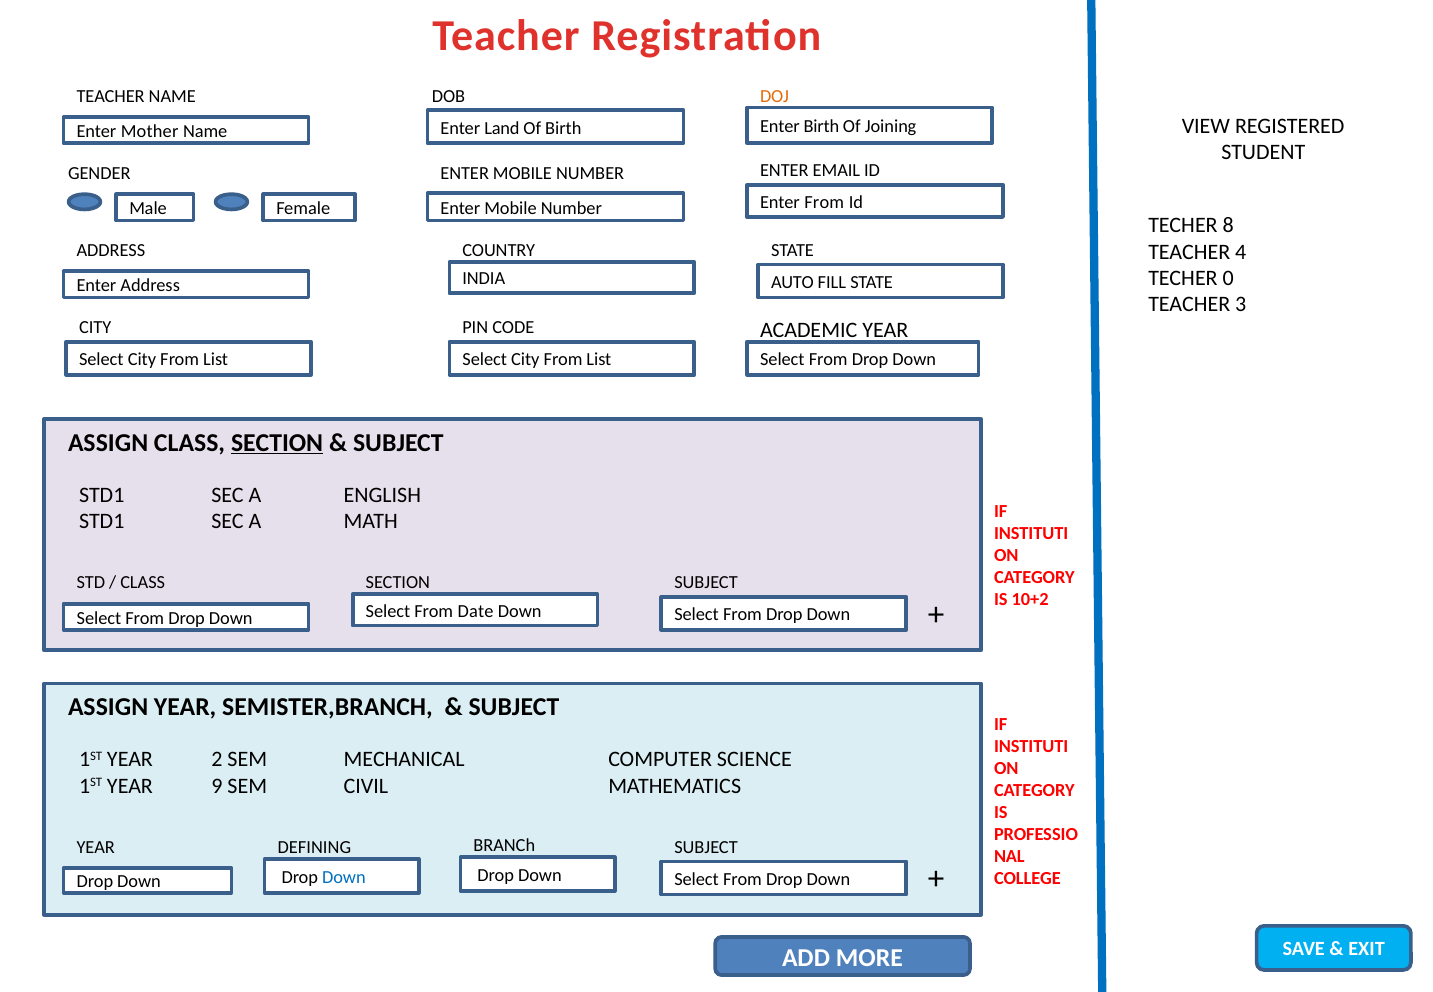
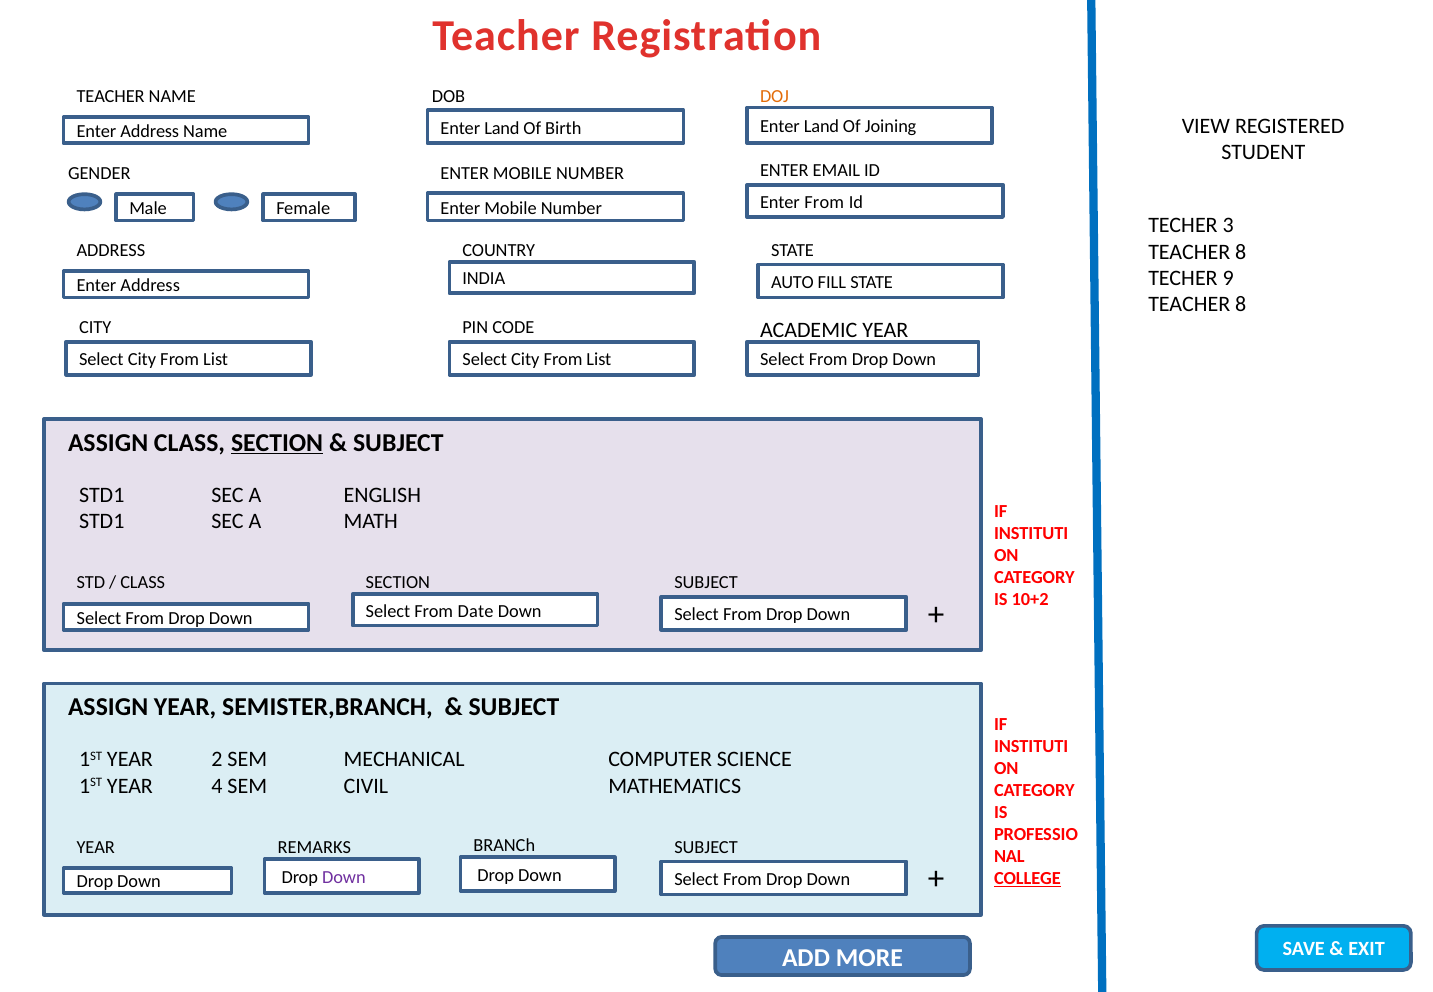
Birth: Birth -> Land (821, 127)
Mother: Mother -> Address (150, 131)
8: 8 -> 3 (1228, 225)
4: 4 -> 8 (1241, 252)
0: 0 -> 9 (1228, 278)
3: 3 -> 8 (1241, 305)
9: 9 -> 4 (217, 786)
DEFINING: DEFINING -> REMARKS (314, 847)
Down colour: blue -> purple (344, 877)
COLLEGE underline: none -> present (1027, 879)
